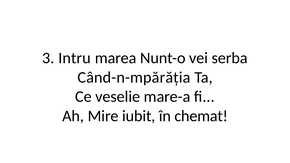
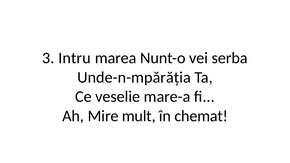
Când-n-mpărăția: Când-n-mpărăția -> Unde-n-mpărăția (134, 77)
iubit: iubit -> mult (139, 116)
